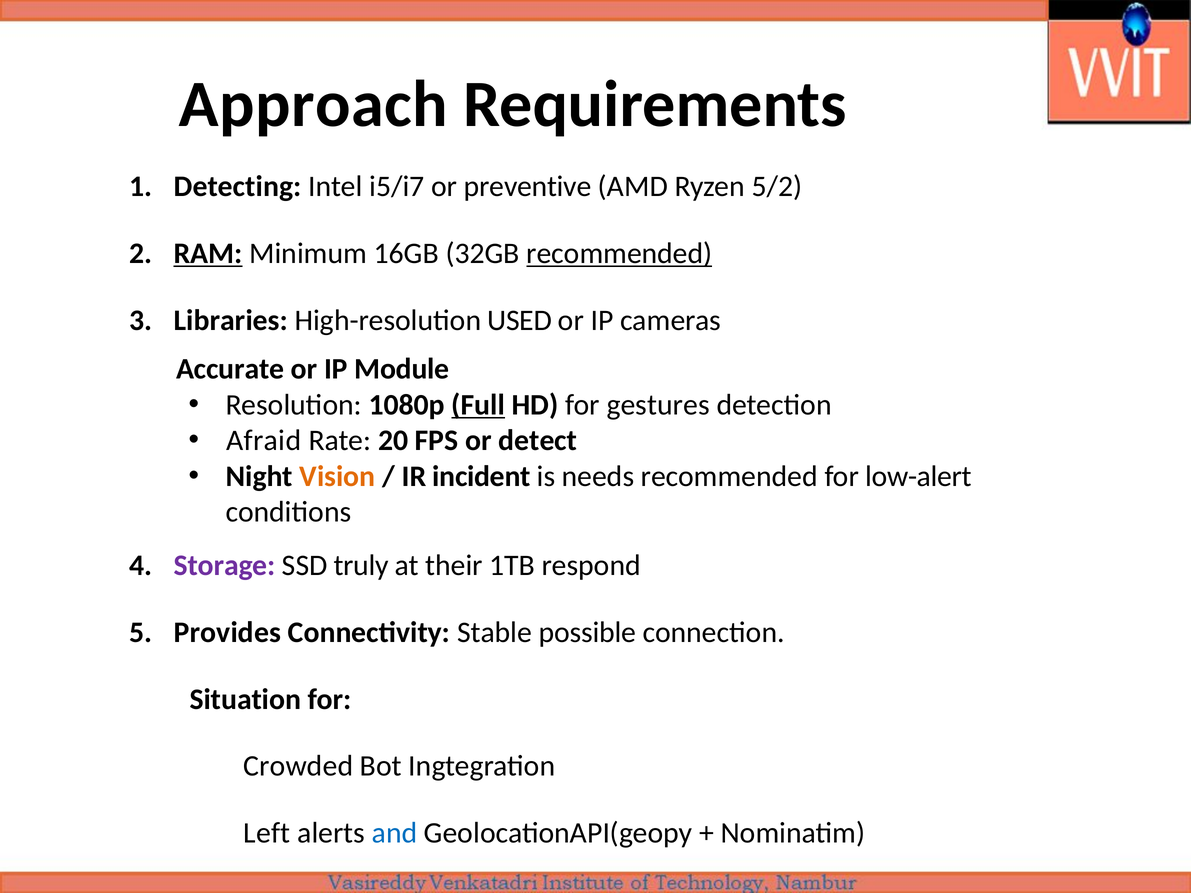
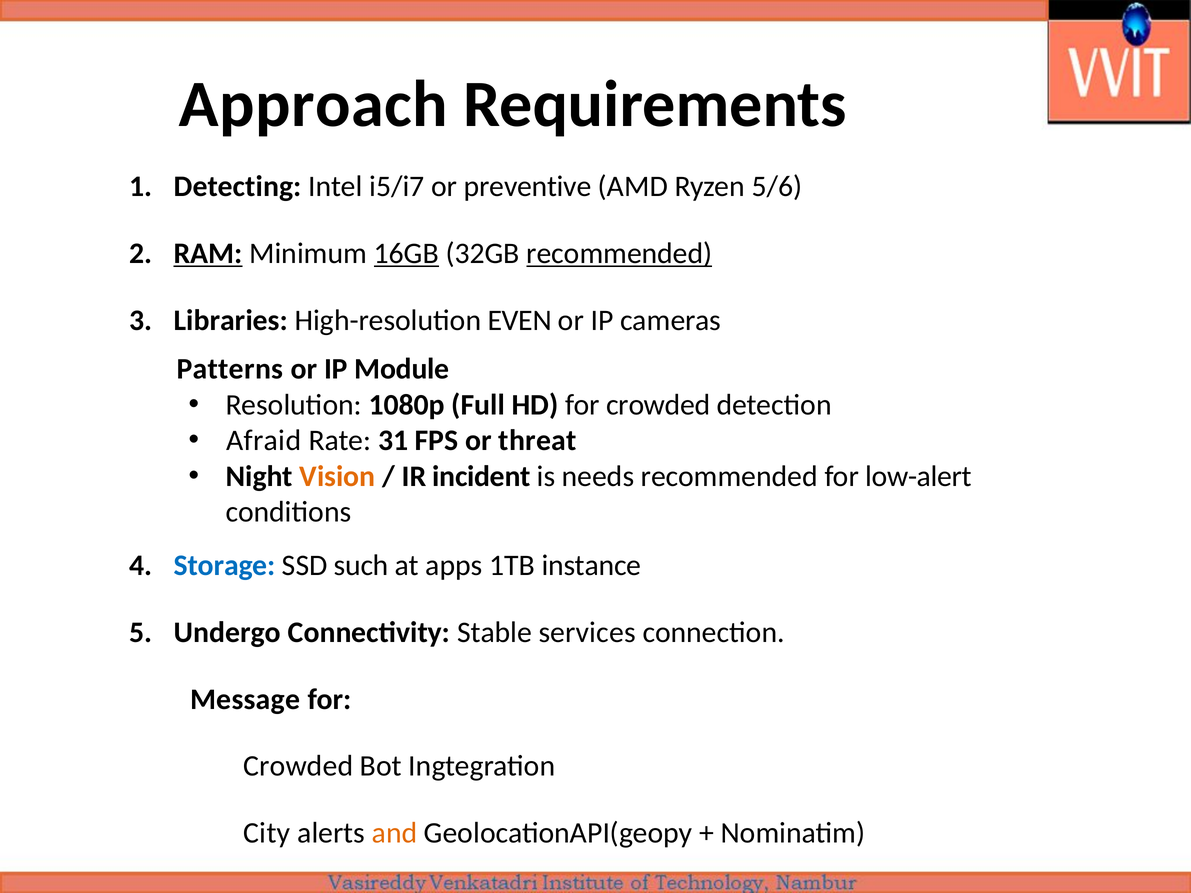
5/2: 5/2 -> 5/6 (777, 187)
16GB underline: none -> present (406, 254)
USED: USED -> EVEN (520, 320)
Accurate: Accurate -> Patterns (230, 369)
Full underline: present -> none (478, 405)
HD for gestures: gestures -> crowded (658, 405)
20: 20 -> 31 (393, 441)
detect: detect -> threat (538, 441)
Storage colour: purple -> blue (225, 566)
truly: truly -> such (361, 566)
their: their -> apps (454, 566)
respond: respond -> instance (591, 566)
Provides: Provides -> Undergo (227, 633)
possible: possible -> services (587, 633)
Situation: Situation -> Message (245, 699)
Left: Left -> City (267, 833)
and colour: blue -> orange (395, 833)
